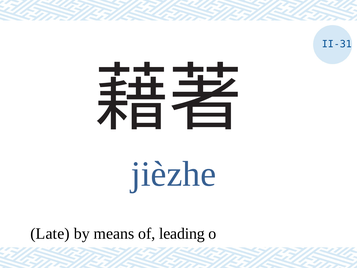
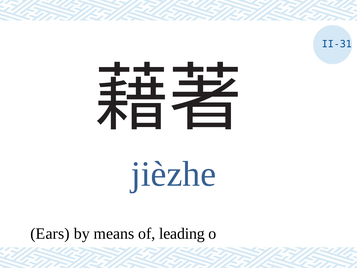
Late: Late -> Ears (50, 233)
